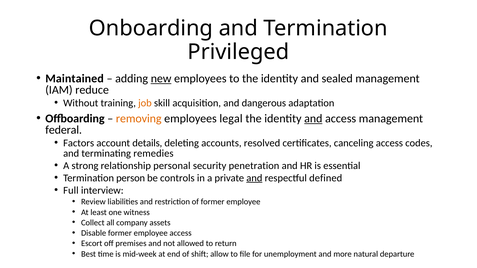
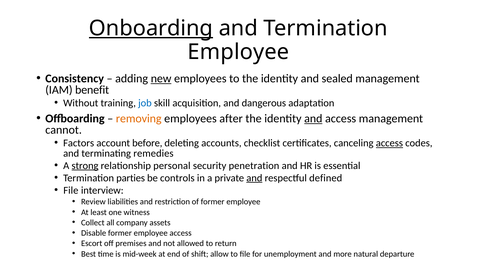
Onboarding underline: none -> present (151, 28)
Privileged: Privileged -> Employee (238, 52)
Maintained: Maintained -> Consistency (75, 79)
reduce: reduce -> benefit (92, 90)
job colour: orange -> blue (145, 103)
legal: legal -> after (231, 119)
federal: federal -> cannot (64, 130)
details: details -> before (147, 143)
resolved: resolved -> checklist (262, 143)
access underline: none -> present (389, 143)
strong underline: none -> present (85, 166)
person: person -> parties (131, 178)
Full: Full -> File (71, 191)
